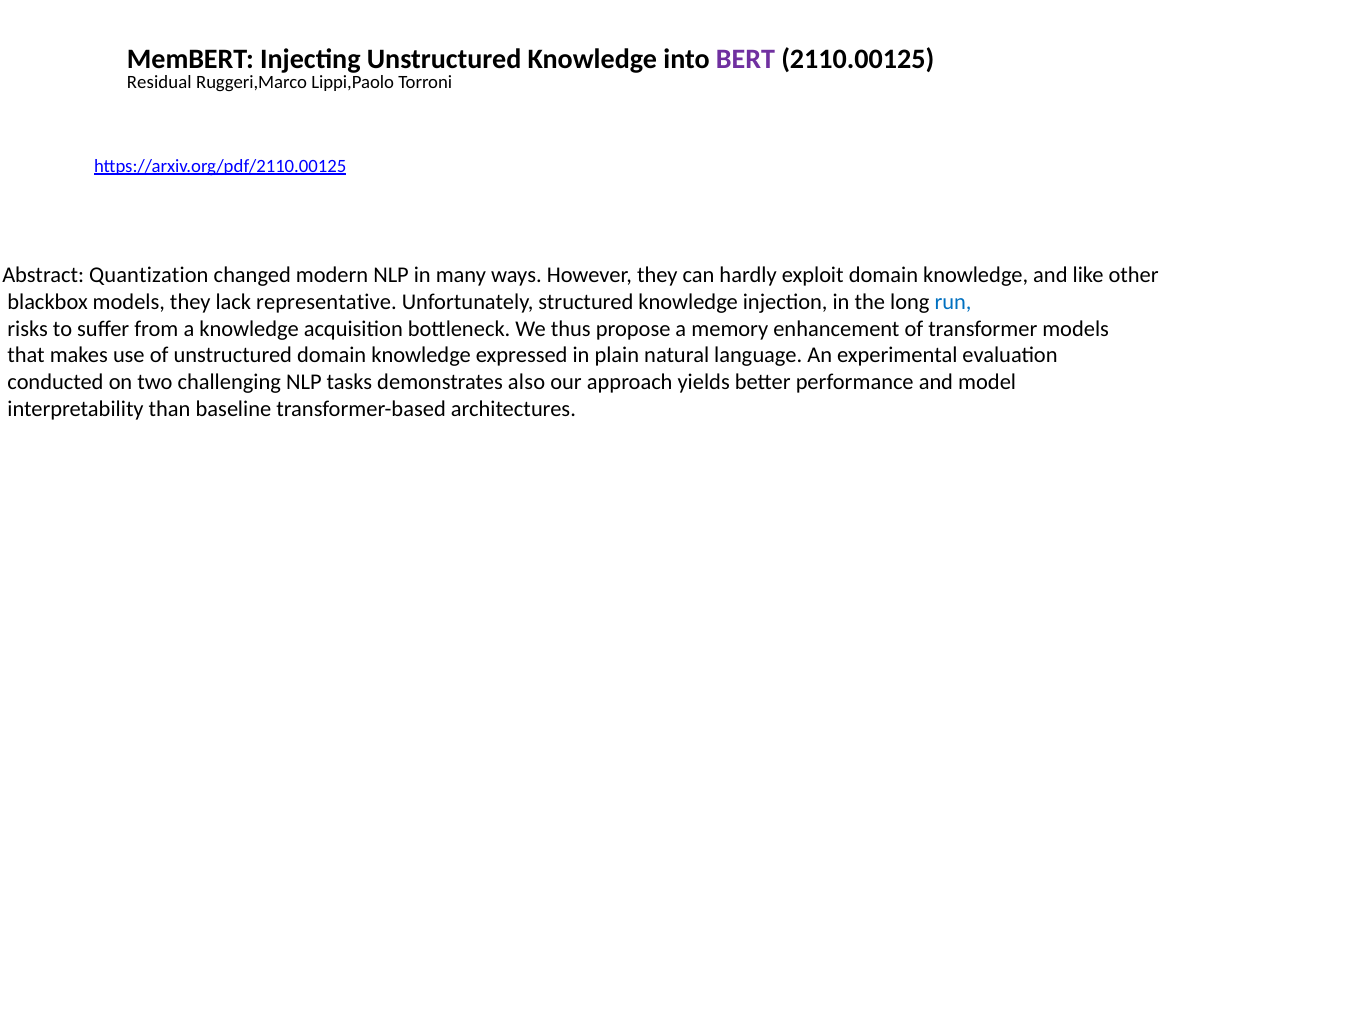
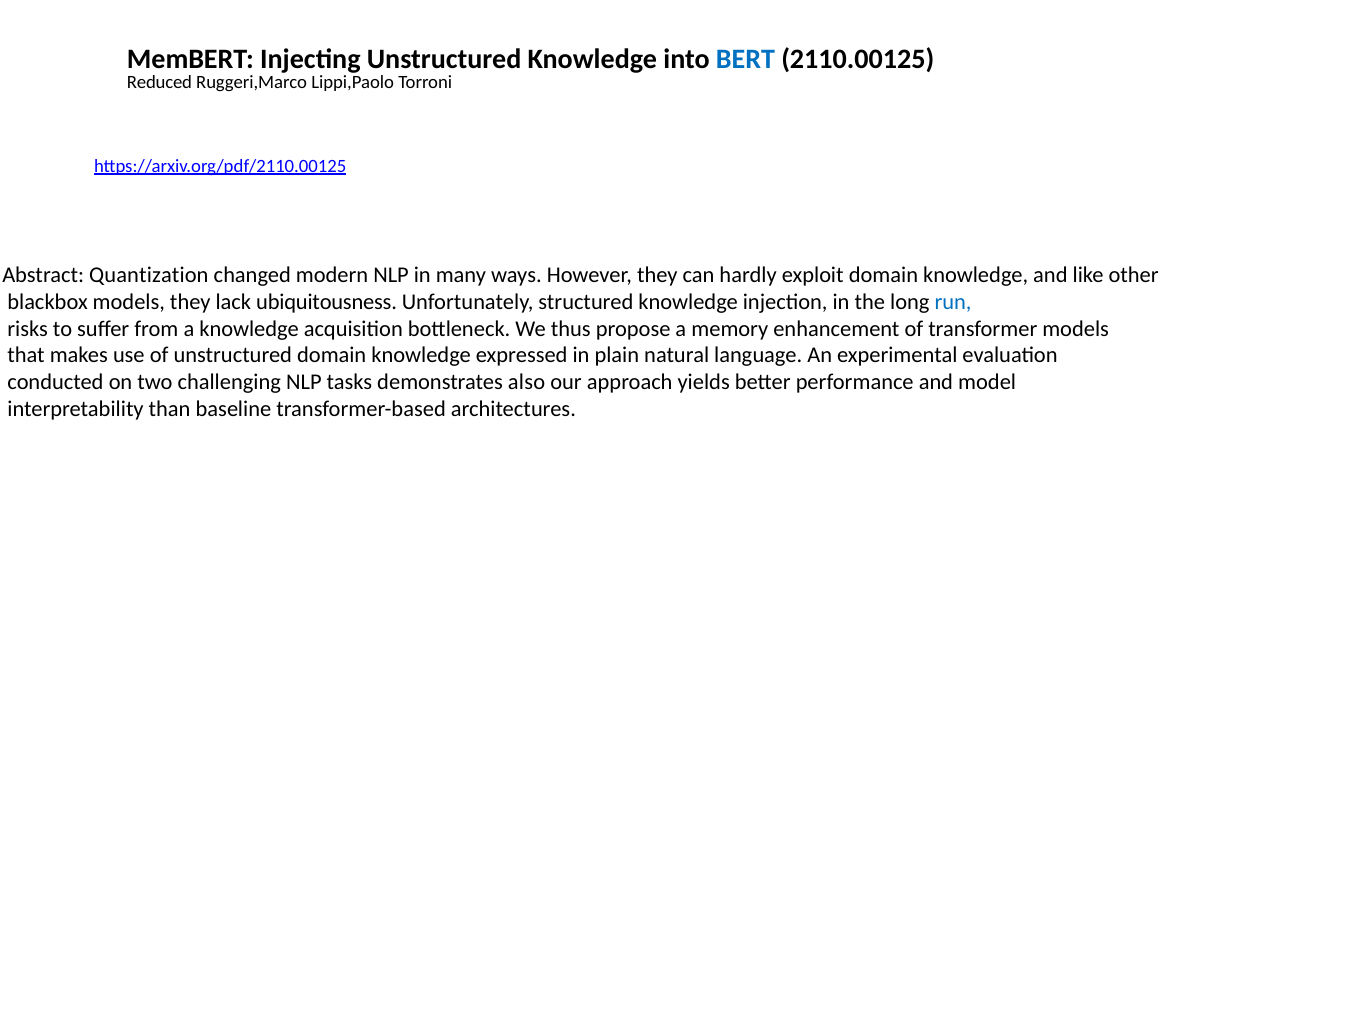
BERT colour: purple -> blue (745, 59)
Residual: Residual -> Reduced (160, 82)
representative: representative -> ubiquitousness (327, 302)
